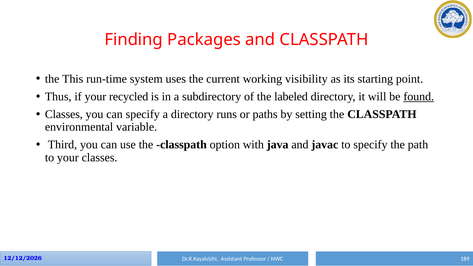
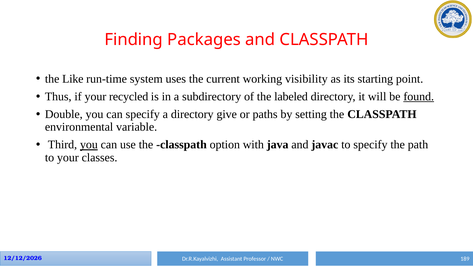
This: This -> Like (73, 79)
Classes: Classes -> Double (64, 114)
runs: runs -> give (227, 114)
you underline: none -> present (89, 145)
